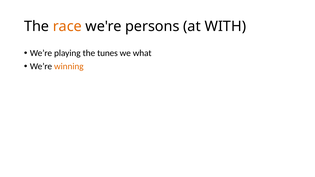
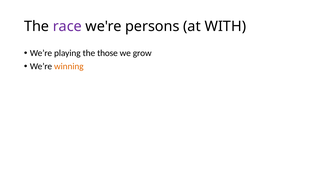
race colour: orange -> purple (67, 26)
tunes: tunes -> those (107, 53)
what: what -> grow (142, 53)
